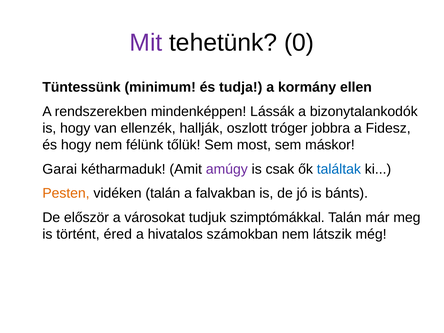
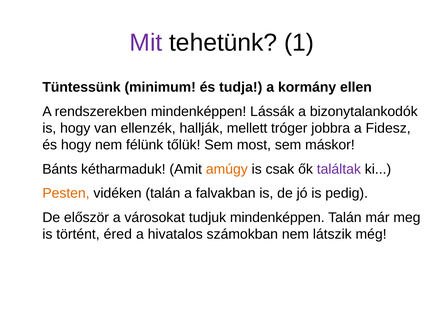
0: 0 -> 1 (299, 43)
oszlott: oszlott -> mellett (247, 128)
Garai: Garai -> Bánts (60, 169)
amúgy colour: purple -> orange (227, 169)
találtak colour: blue -> purple (339, 169)
bánts: bánts -> pedig (347, 193)
tudjuk szimptómákkal: szimptómákkal -> mindenképpen (277, 217)
